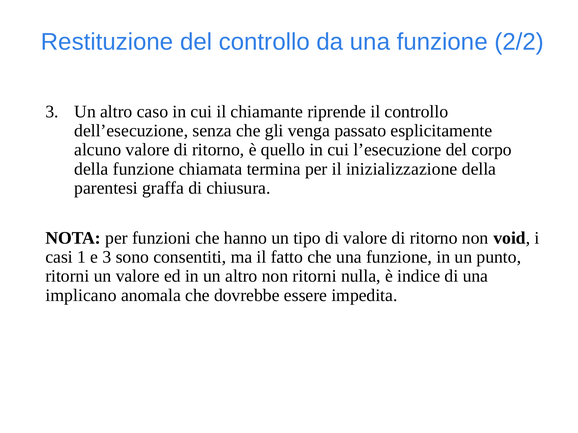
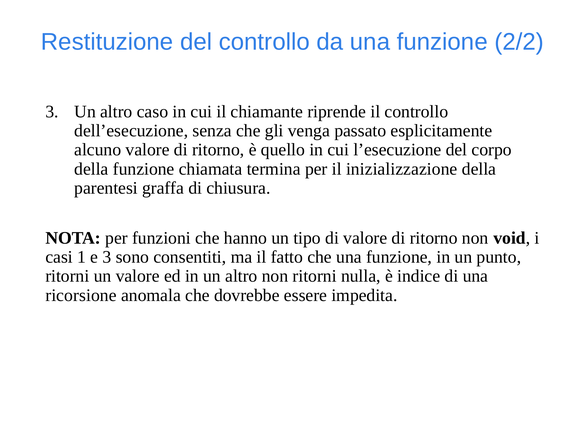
implicano: implicano -> ricorsione (81, 296)
